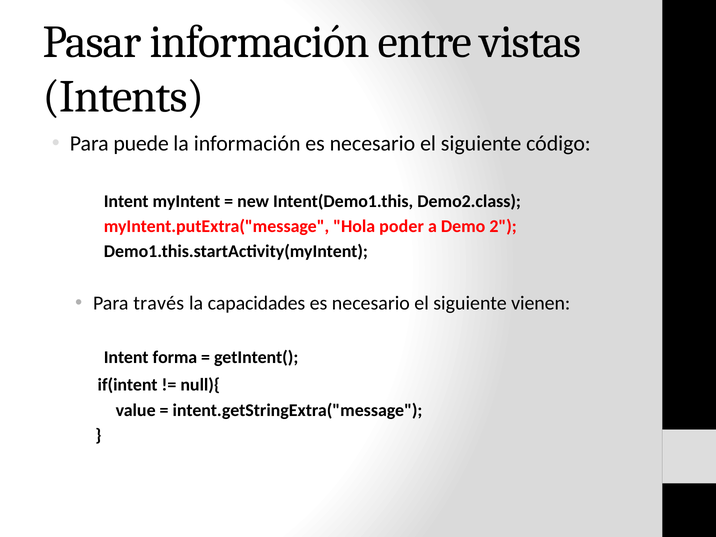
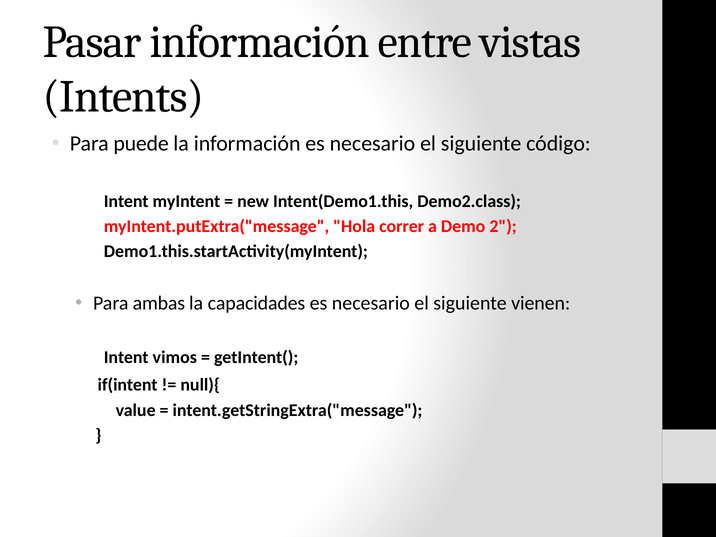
poder: poder -> correr (402, 226)
través: través -> ambas (159, 303)
forma: forma -> vimos (175, 357)
